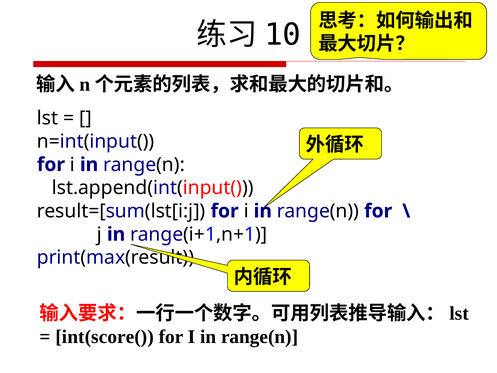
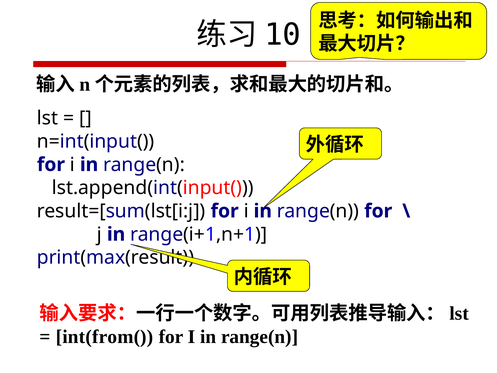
int(score(: int(score( -> int(from( (105, 337)
